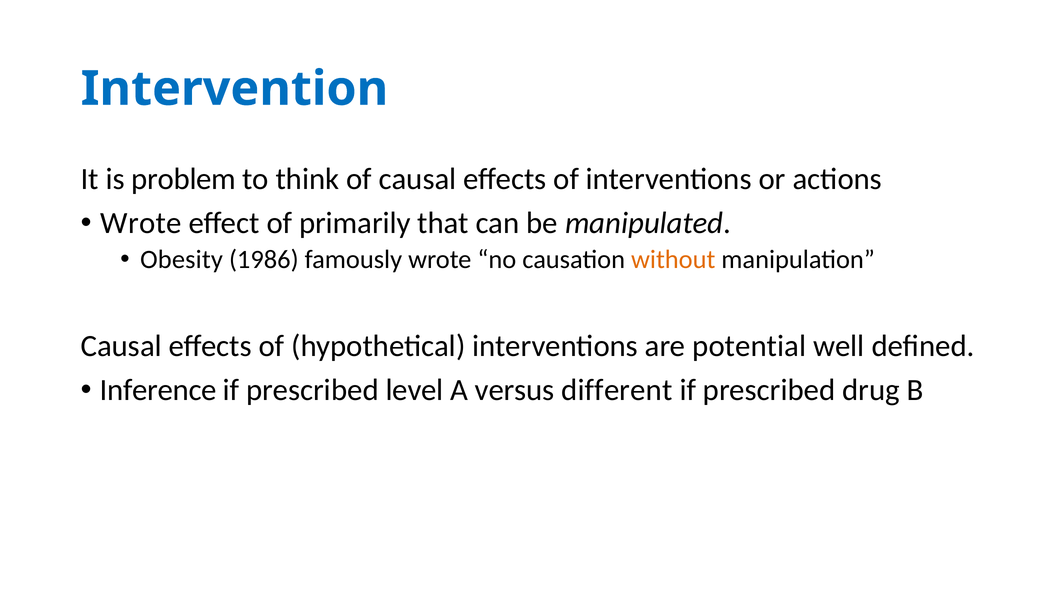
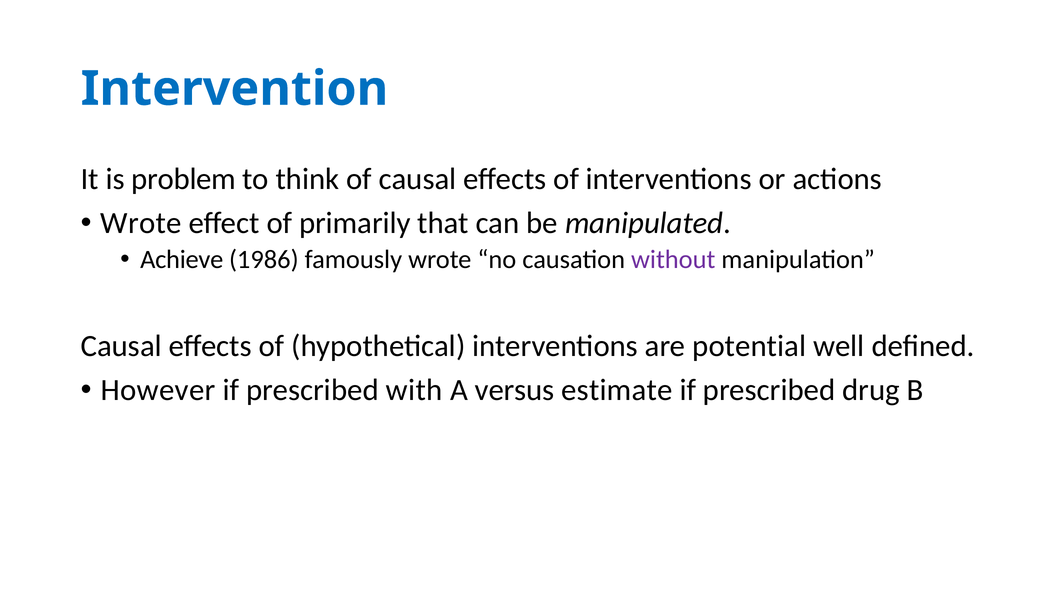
Obesity: Obesity -> Achieve (182, 260)
without colour: orange -> purple (673, 260)
Inference: Inference -> However (158, 390)
level: level -> with (414, 390)
different: different -> estimate (617, 390)
